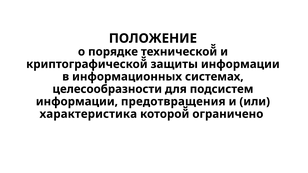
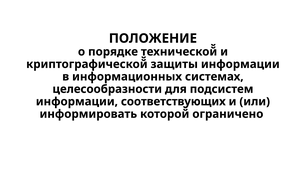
предотвращения: предотвращения -> соответствующих (173, 102)
характеристика: характеристика -> информировать (88, 114)
